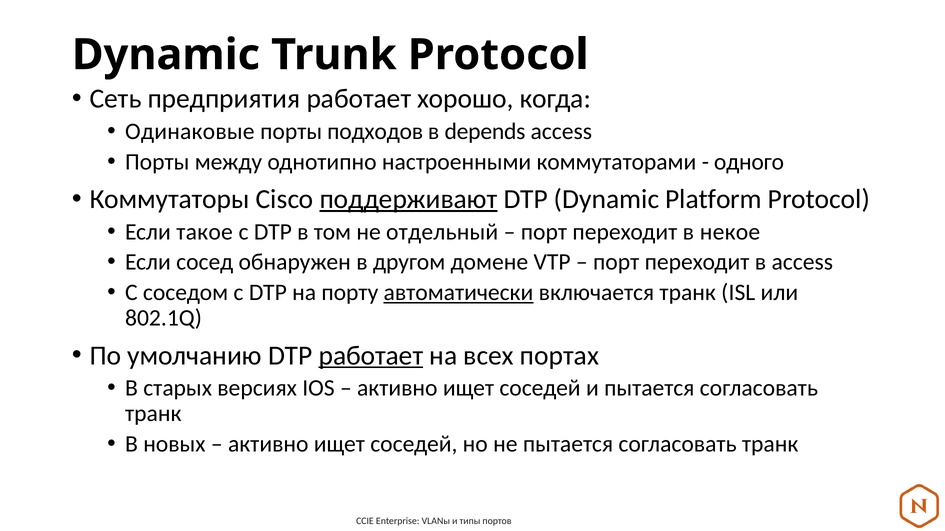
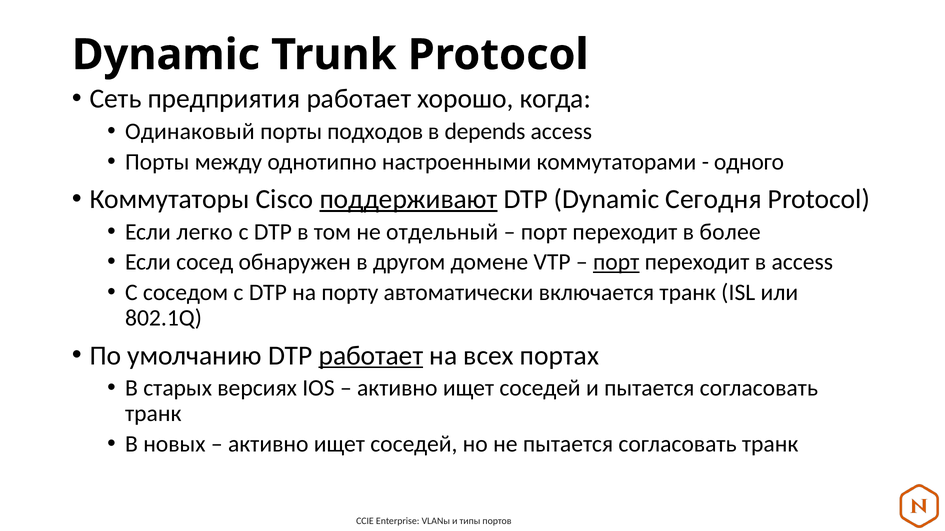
Одинаковые: Одинаковые -> Одинаковый (190, 132)
Platform: Platform -> Сегодня (714, 199)
такое: такое -> легко (205, 232)
некое: некое -> более (730, 232)
порт underline: none -> present (616, 262)
автоматически underline: present -> none (458, 293)
